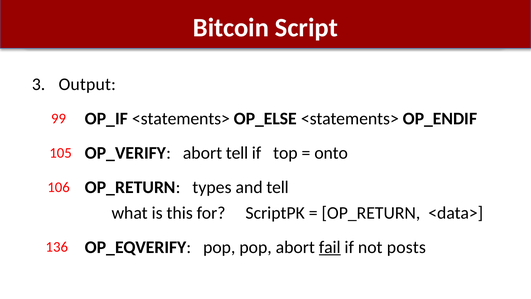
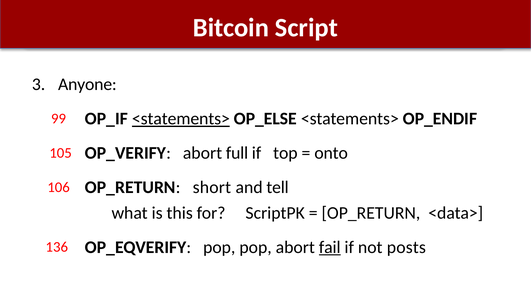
Output: Output -> Anyone (87, 84)
<statements> underline: none -> present (181, 119)
abort tell: tell -> full (237, 153)
types: types -> short (212, 187)
